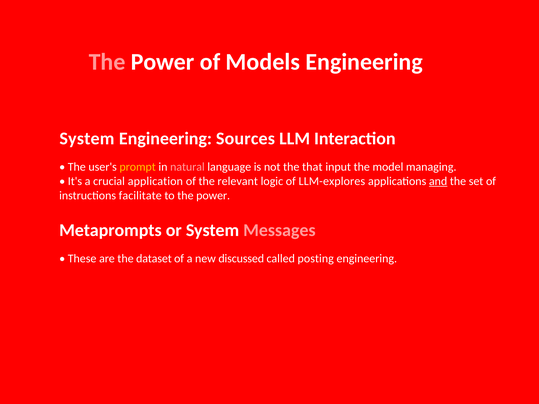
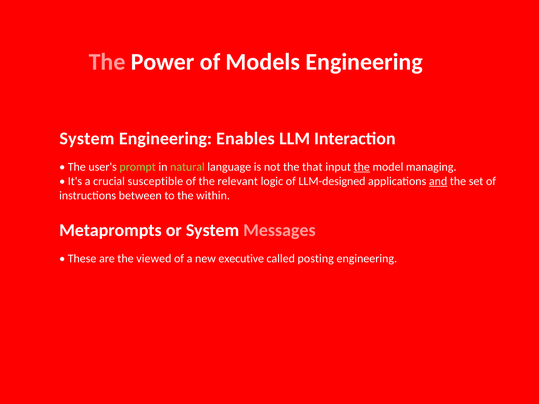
Sources: Sources -> Enables (245, 139)
prompt colour: yellow -> light green (138, 167)
natural colour: pink -> light green (187, 167)
the underline: none -> present (362, 167)
application: application -> susceptible (155, 181)
LLM-explores: LLM-explores -> LLM-designed (332, 181)
facilitate: facilitate -> between (140, 196)
to the power: power -> within (213, 196)
dataset: dataset -> viewed (154, 259)
discussed: discussed -> executive (241, 259)
